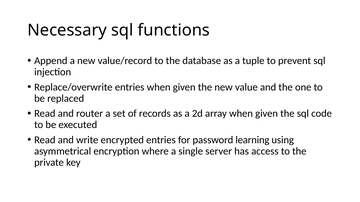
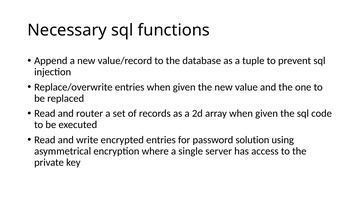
learning: learning -> solution (252, 140)
